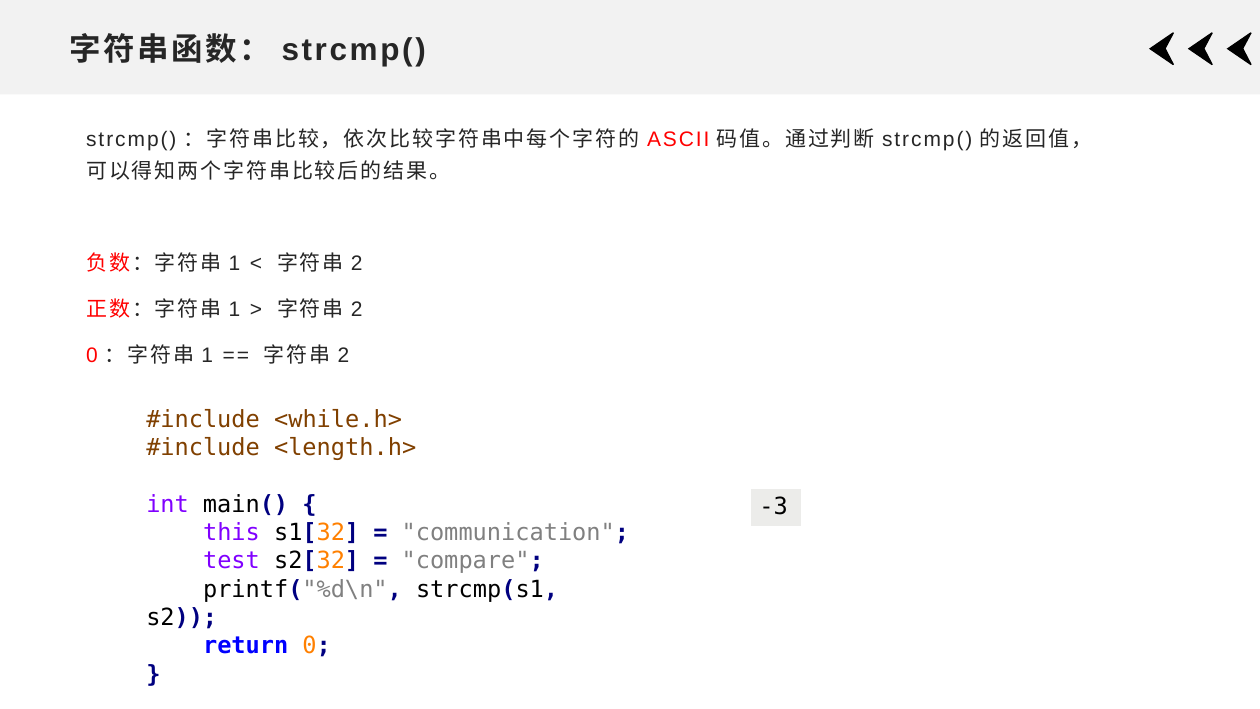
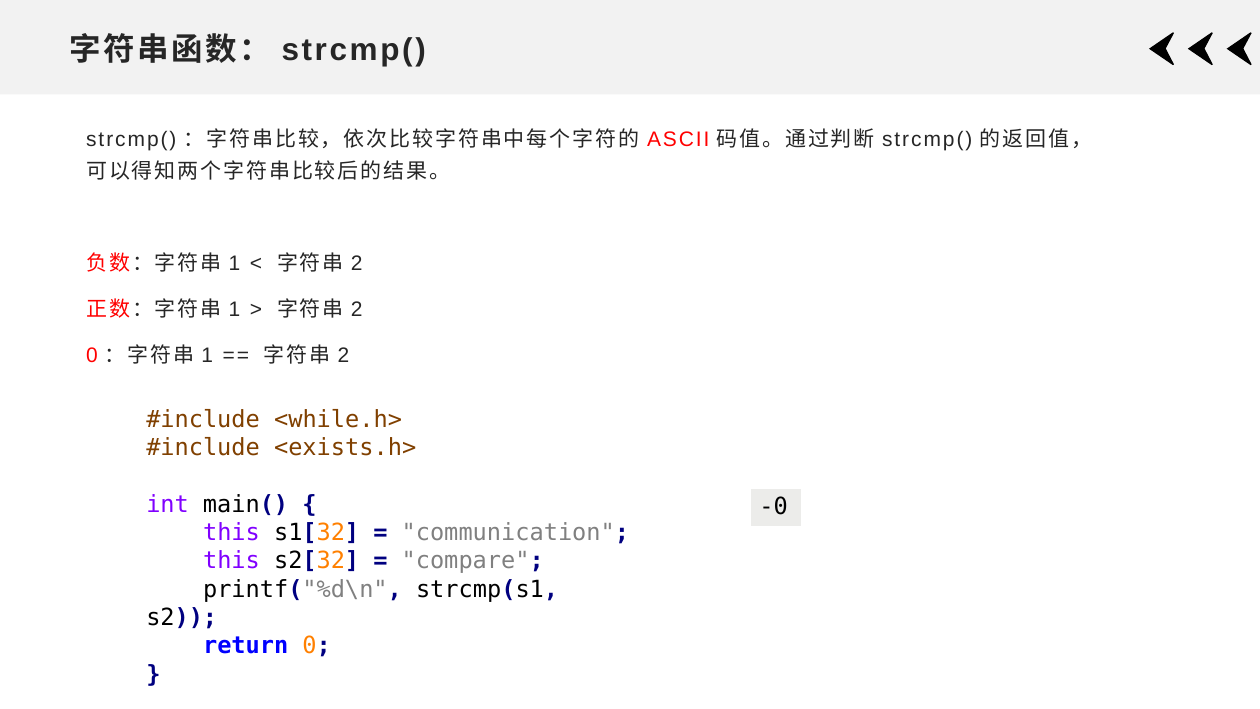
<length.h>: <length.h> -> <exists.h> (345, 448)
-3: -3 -> -0 (774, 507)
test: test -> this (231, 561)
